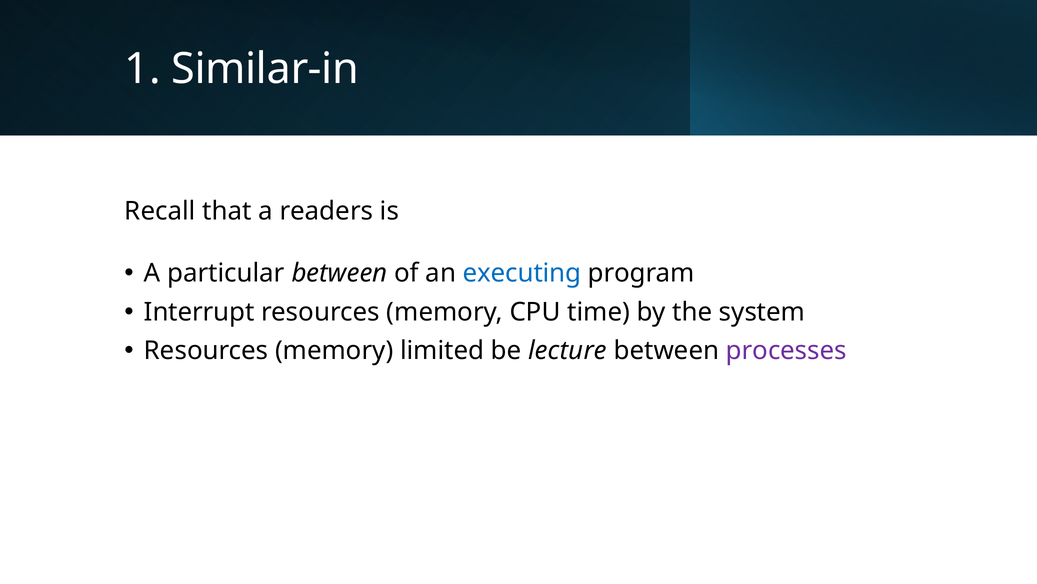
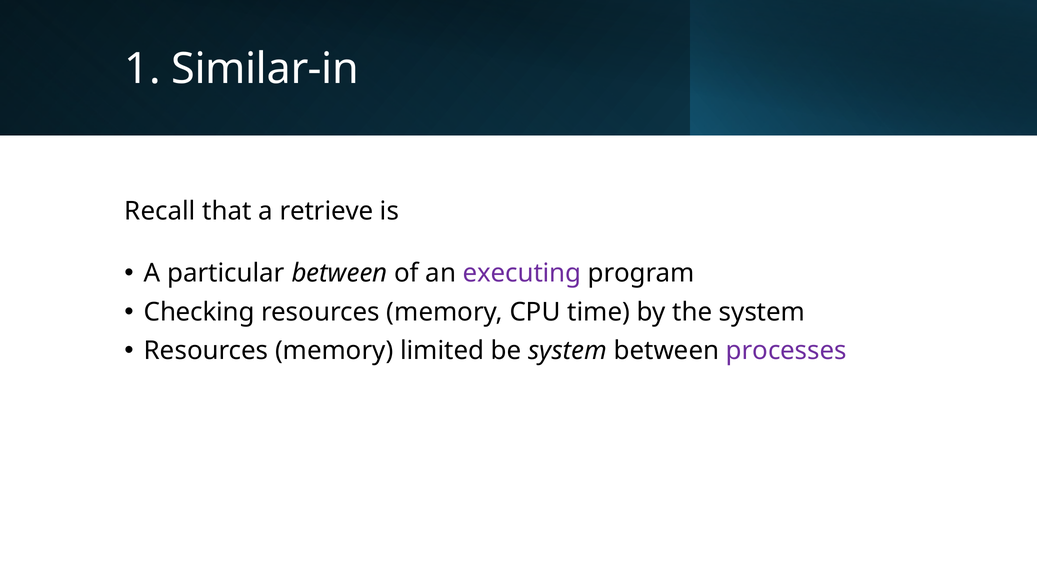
readers: readers -> retrieve (326, 211)
executing colour: blue -> purple (522, 273)
Interrupt: Interrupt -> Checking (199, 312)
be lecture: lecture -> system (568, 350)
